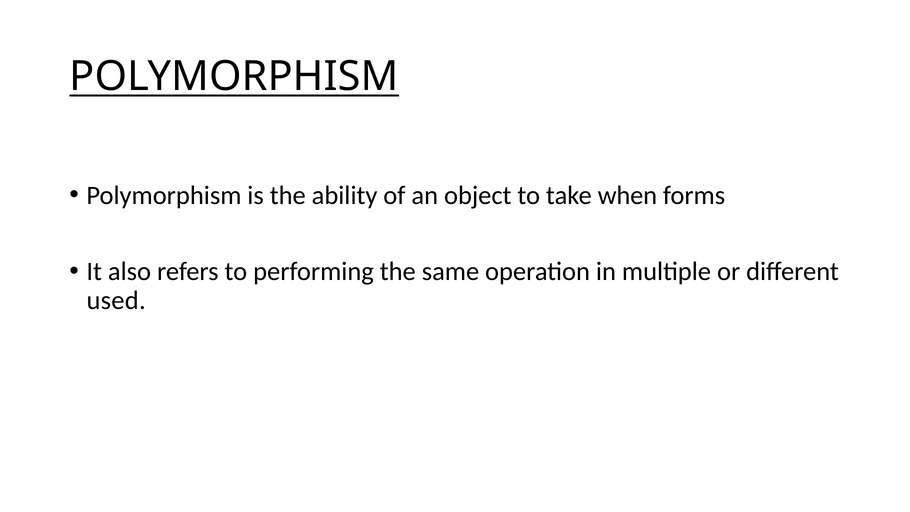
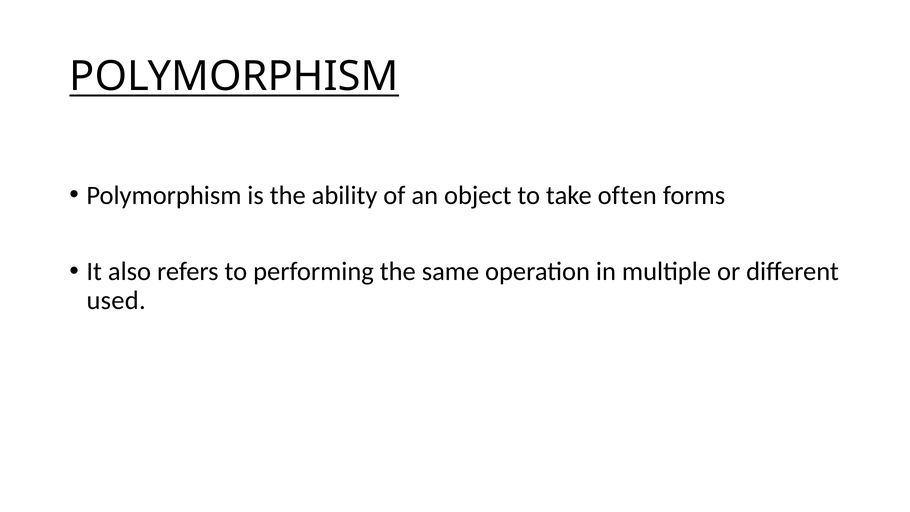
when: when -> often (627, 195)
